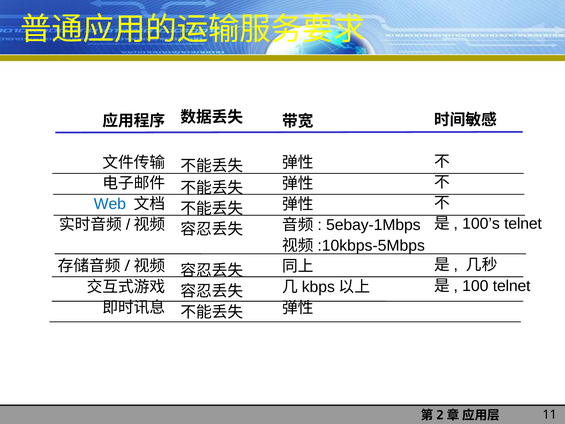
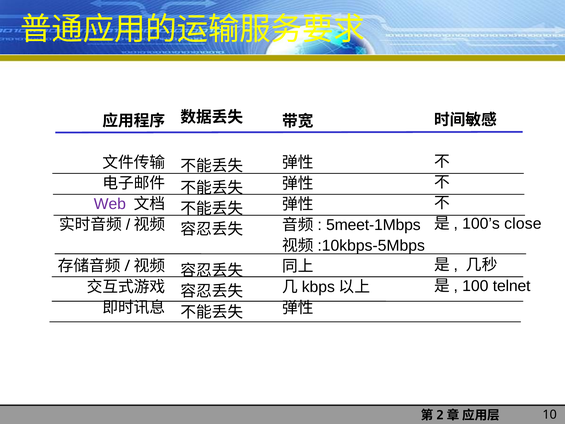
Web colour: blue -> purple (110, 204)
100’s telnet: telnet -> close (523, 224)
5ebay-1Mbps: 5ebay-1Mbps -> 5meet-1Mbps (373, 225)
11: 11 -> 10 (550, 414)
